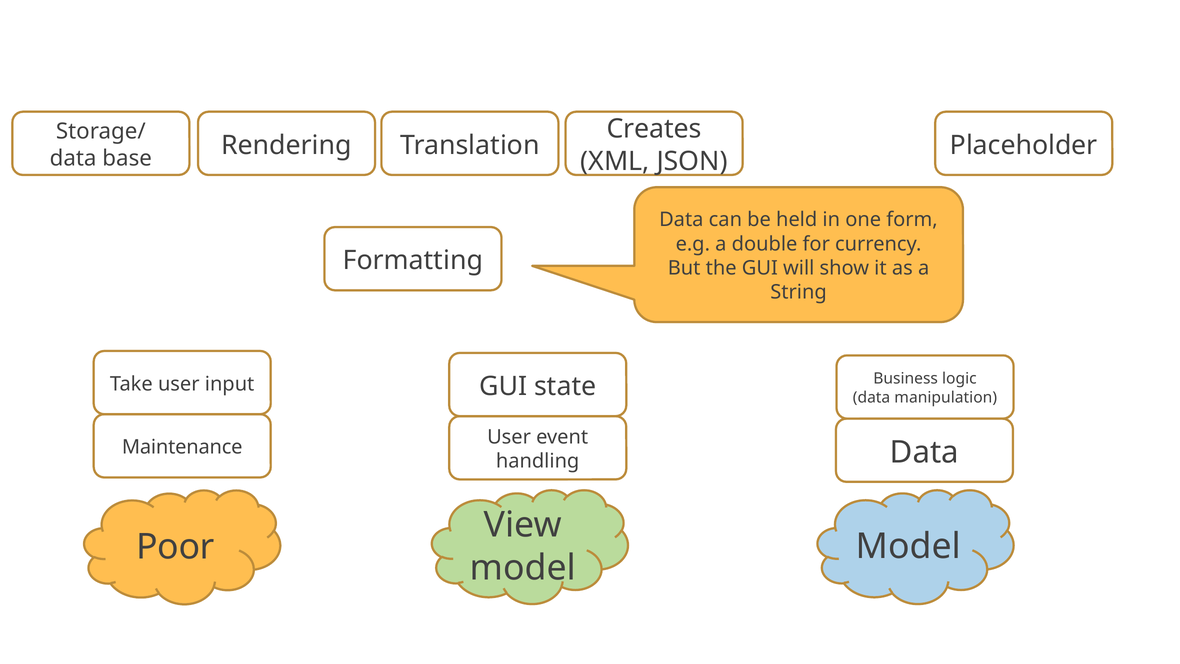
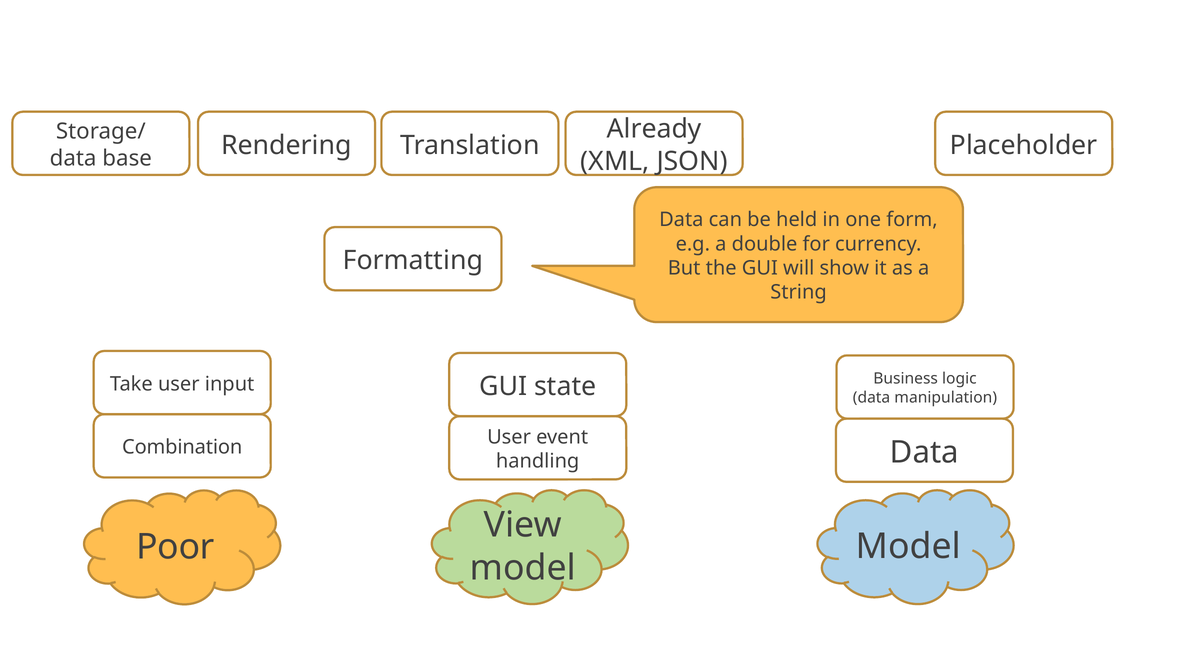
Creates: Creates -> Already (654, 129)
Maintenance: Maintenance -> Combination (182, 447)
